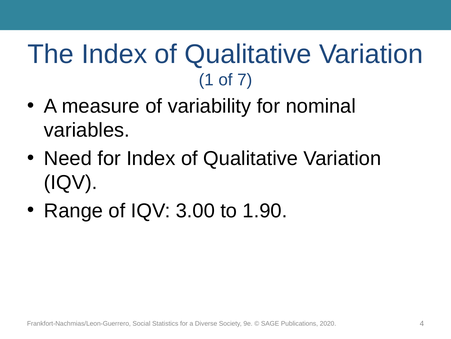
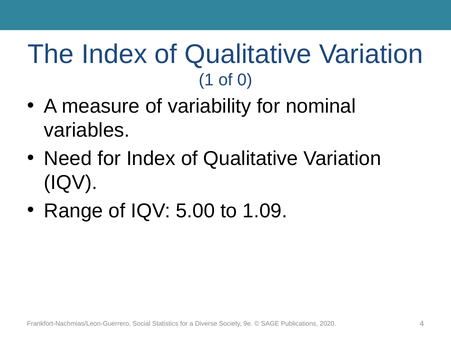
7: 7 -> 0 (245, 80)
3.00: 3.00 -> 5.00 (195, 210)
1.90: 1.90 -> 1.09 (265, 210)
